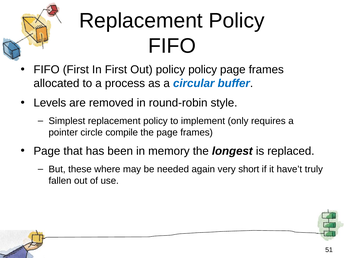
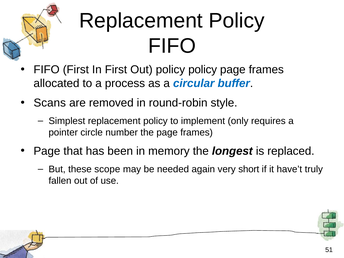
Levels: Levels -> Scans (50, 103)
compile: compile -> number (122, 133)
where: where -> scope (107, 169)
